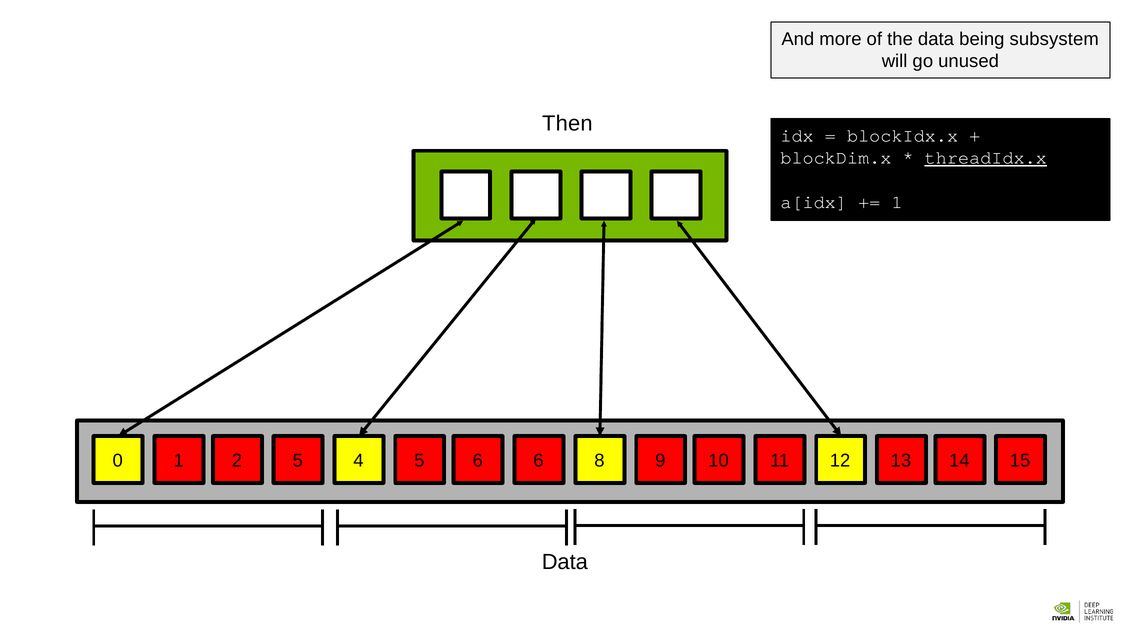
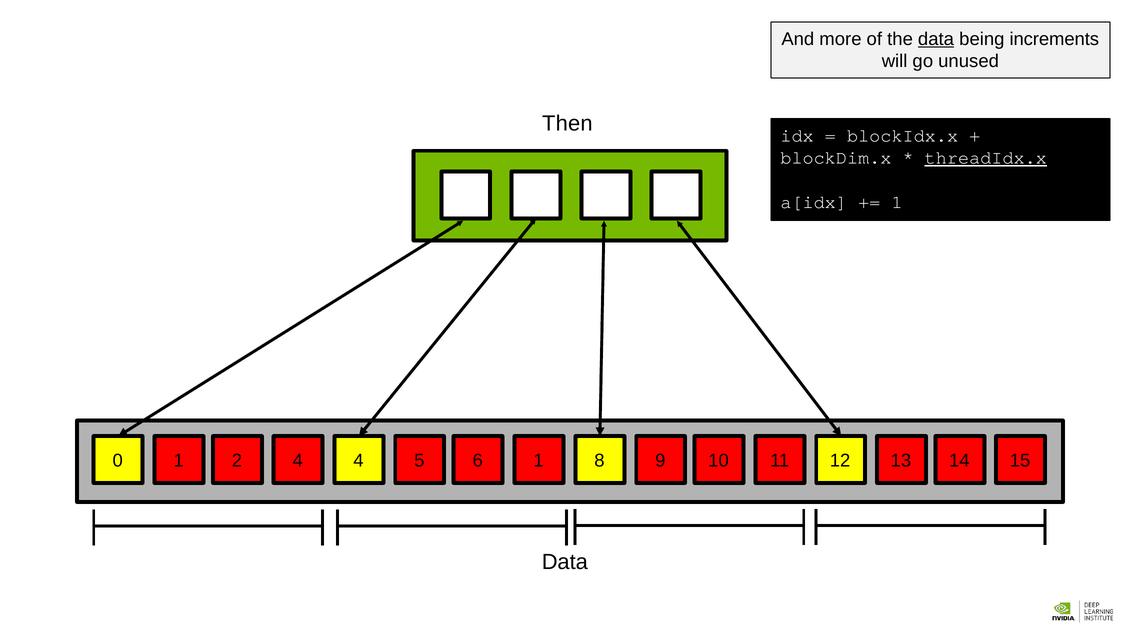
data underline: none -> present (936, 39)
subsystem: subsystem -> increments (1054, 39)
2 5: 5 -> 4 (298, 461)
6 6: 6 -> 1 (538, 461)
